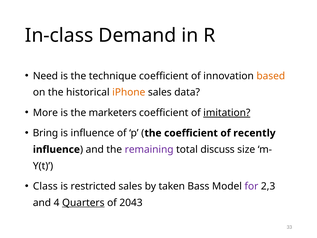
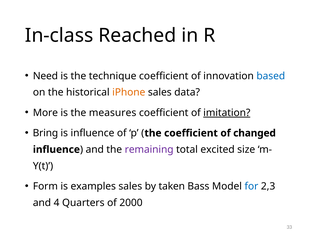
Demand: Demand -> Reached (137, 36)
based colour: orange -> blue (271, 76)
marketers: marketers -> measures (113, 113)
recently: recently -> changed (255, 133)
discuss: discuss -> excited (218, 149)
Class: Class -> Form (45, 186)
restricted: restricted -> examples (93, 186)
for colour: purple -> blue (251, 186)
Quarters underline: present -> none (83, 202)
2043: 2043 -> 2000 (131, 202)
